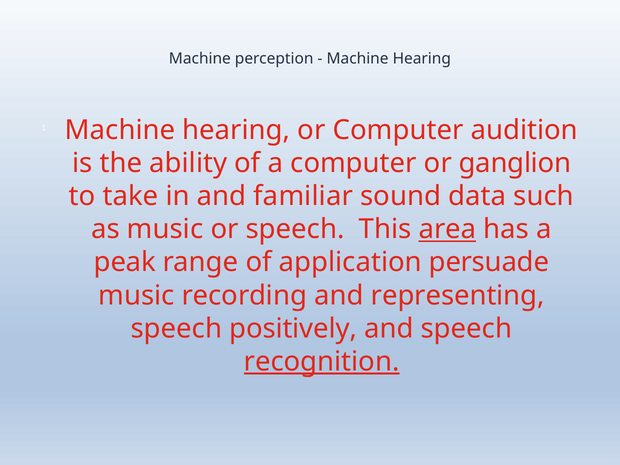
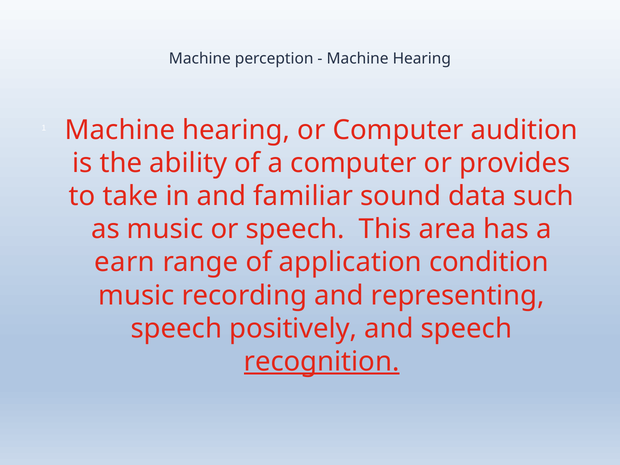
ganglion: ganglion -> provides (515, 163)
area underline: present -> none (447, 229)
peak: peak -> earn (125, 262)
persuade: persuade -> condition (489, 262)
